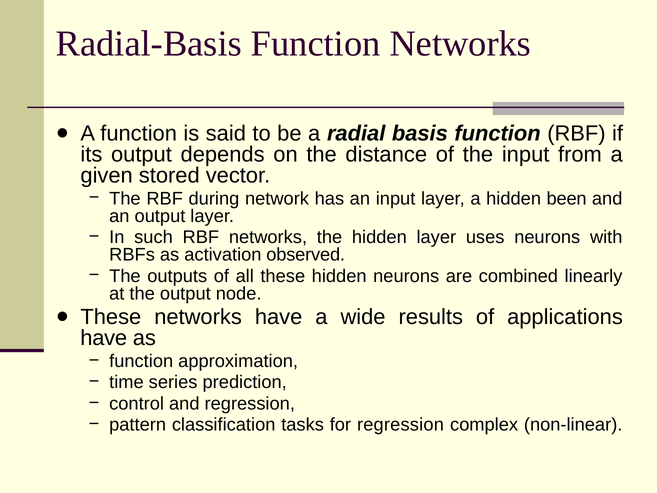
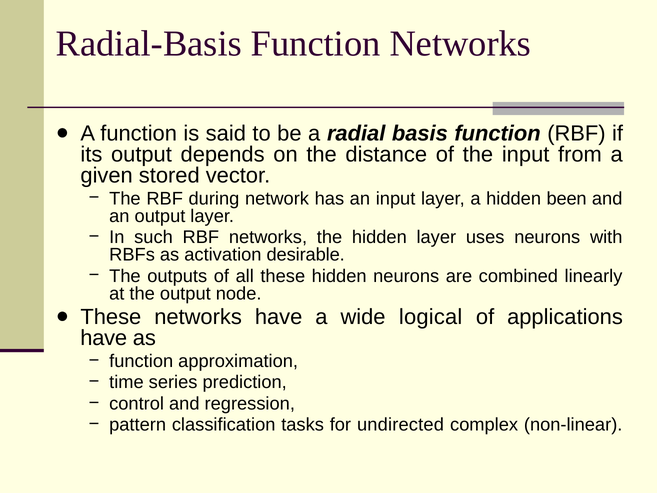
observed: observed -> desirable (306, 255)
results: results -> logical (431, 317)
for regression: regression -> undirected (400, 425)
